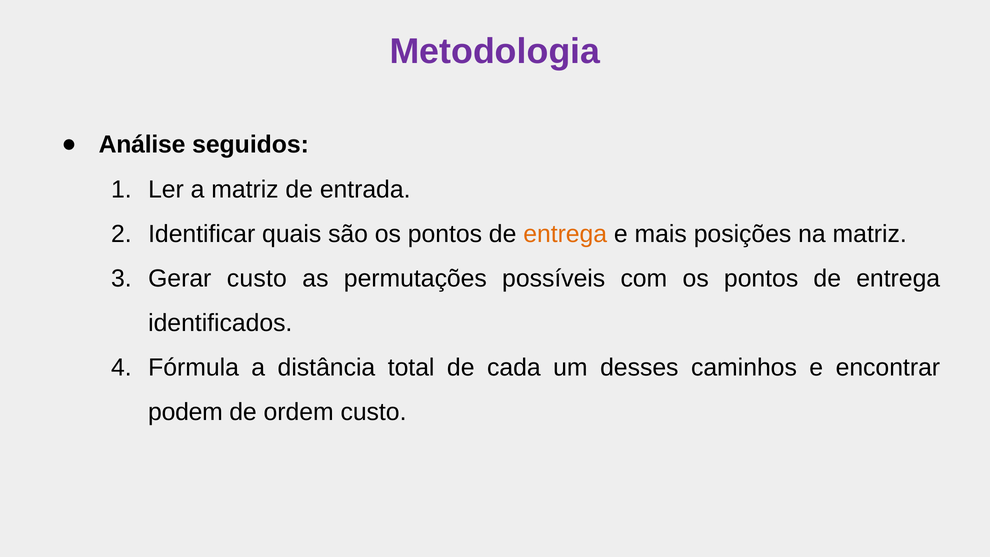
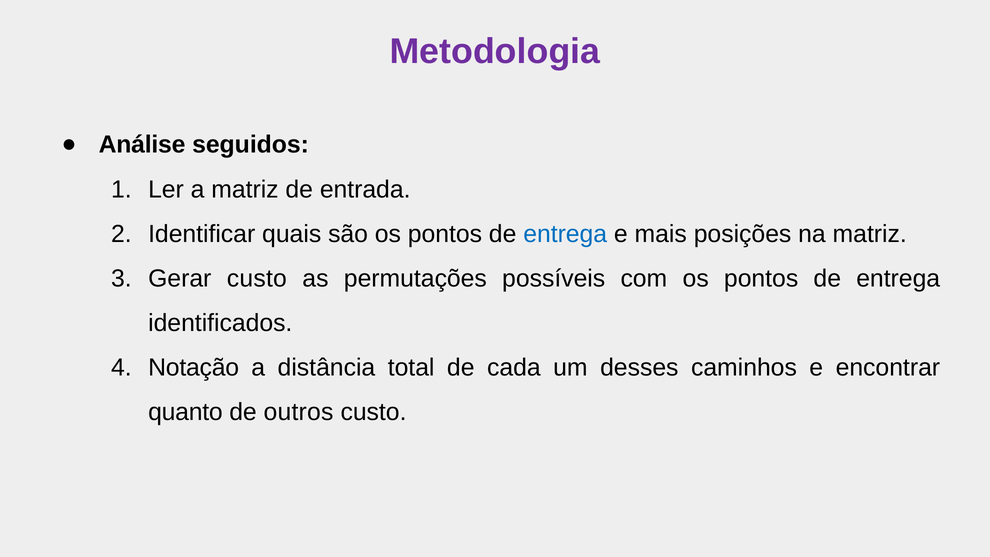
entrega colour: orange -> blue (565, 234)
Fórmula: Fórmula -> Notação (194, 368)
podem: podem -> quanto (185, 412)
ordem: ordem -> outros (299, 412)
